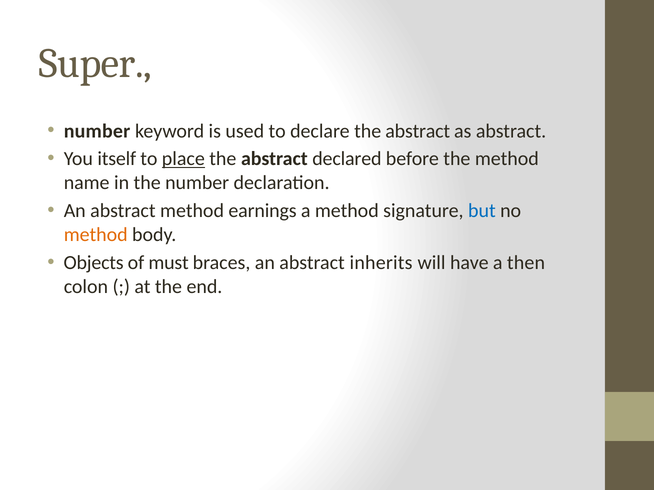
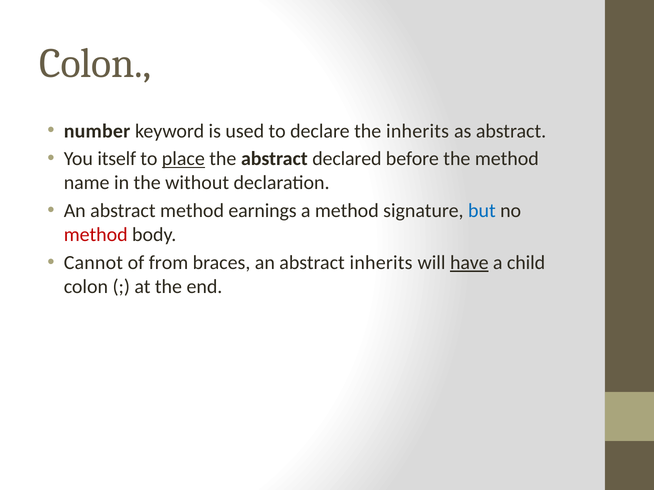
Super: Super -> Colon (95, 63)
declare the abstract: abstract -> inherits (418, 131)
the number: number -> without (197, 183)
method colour: orange -> red (96, 235)
Objects: Objects -> Cannot (93, 263)
must: must -> from (169, 263)
have underline: none -> present (469, 263)
then: then -> child (526, 263)
